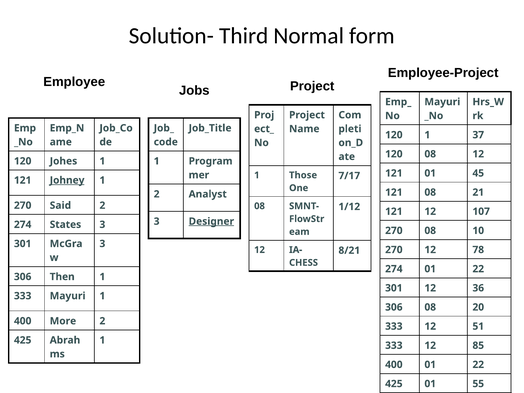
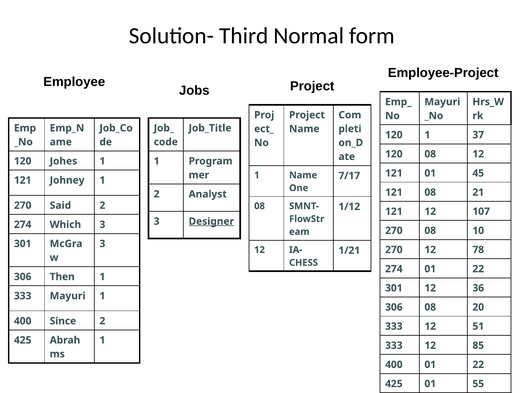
1 Those: Those -> Name (303, 175)
Johney underline: present -> none (67, 180)
States: States -> Which (65, 225)
8/21: 8/21 -> 1/21 (349, 250)
More: More -> Since (63, 321)
